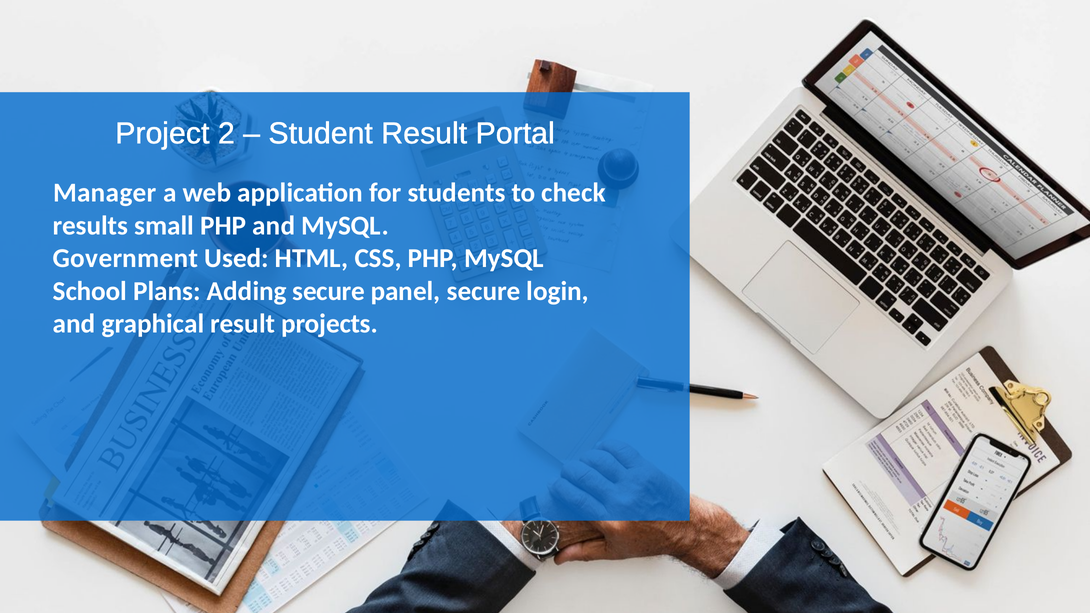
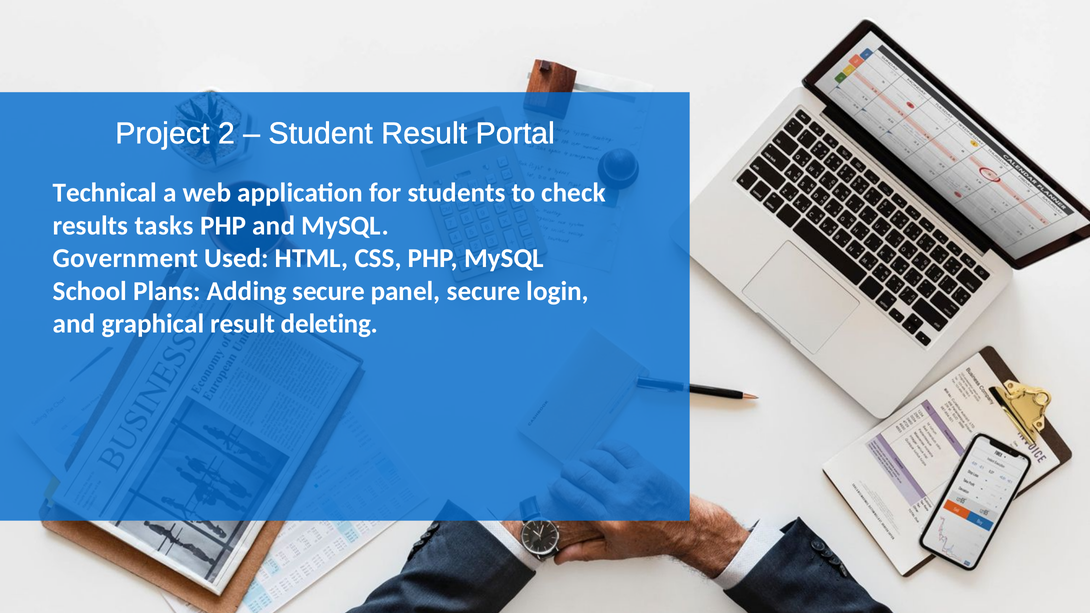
Manager: Manager -> Technical (105, 193)
small: small -> tasks (164, 226)
projects: projects -> deleting (330, 324)
